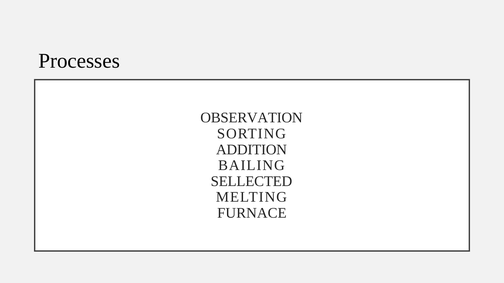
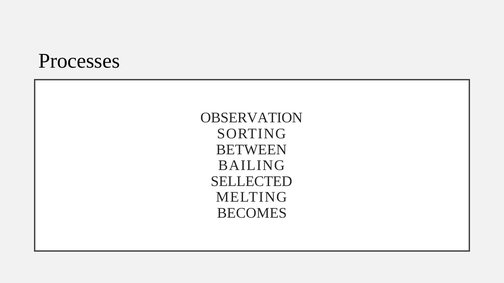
ADDITION: ADDITION -> BETWEEN (251, 150)
FURNACE: FURNACE -> BECOMES (252, 213)
